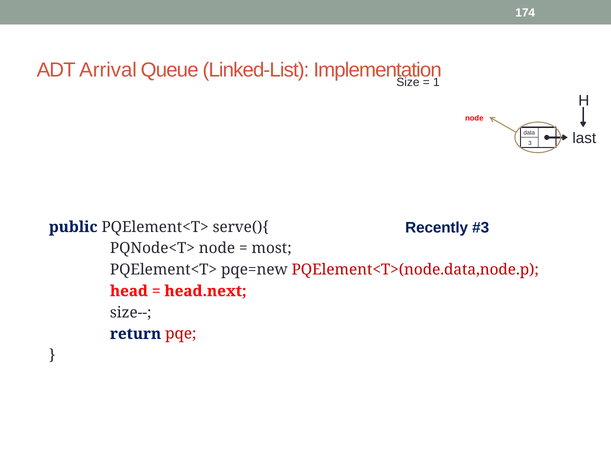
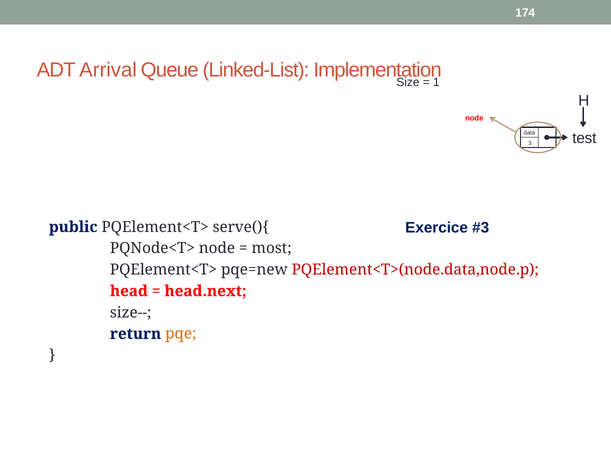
last: last -> test (584, 138)
Recently: Recently -> Exercice (437, 228)
pqe colour: red -> orange (181, 334)
